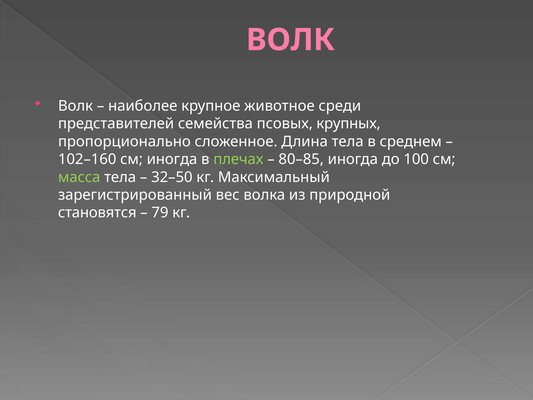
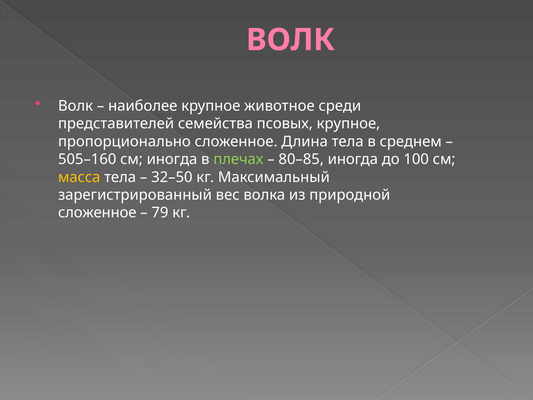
псовых крупных: крупных -> крупное (348, 124)
102–160: 102–160 -> 505–160 (87, 159)
масса colour: light green -> yellow (79, 177)
становятся: становятся -> сложенное (97, 213)
